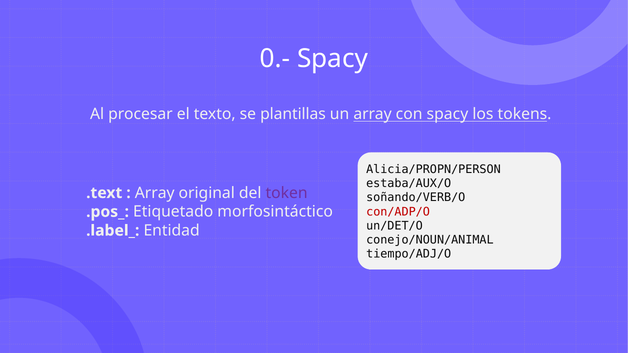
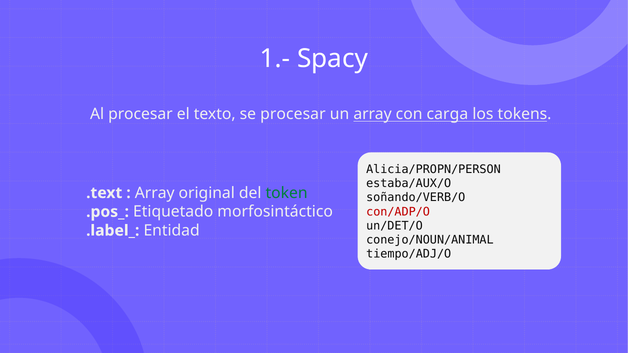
0.-: 0.- -> 1.- (275, 59)
se plantillas: plantillas -> procesar (293, 114)
con spacy: spacy -> carga (447, 114)
token colour: purple -> green (287, 193)
